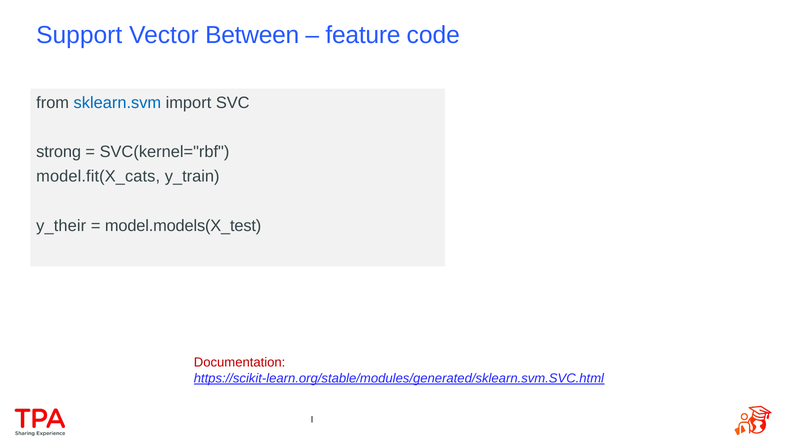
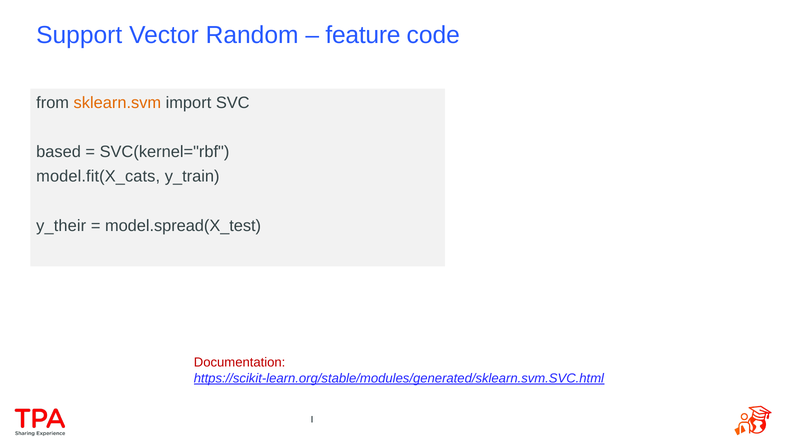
Between: Between -> Random (252, 35)
sklearn.svm colour: blue -> orange (117, 103)
strong: strong -> based (59, 152)
model.models(X_test: model.models(X_test -> model.spread(X_test (183, 226)
